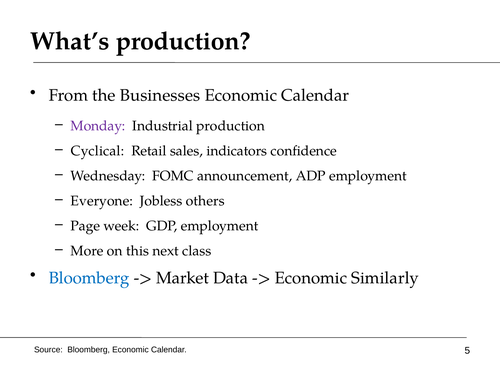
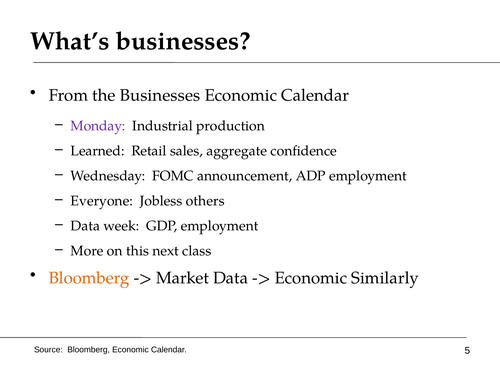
What’s production: production -> businesses (183, 41)
Cyclical: Cyclical -> Learned (98, 151)
indicators: indicators -> aggregate (237, 151)
Page: Page -> Data (85, 226)
Bloomberg colour: blue -> orange (89, 278)
